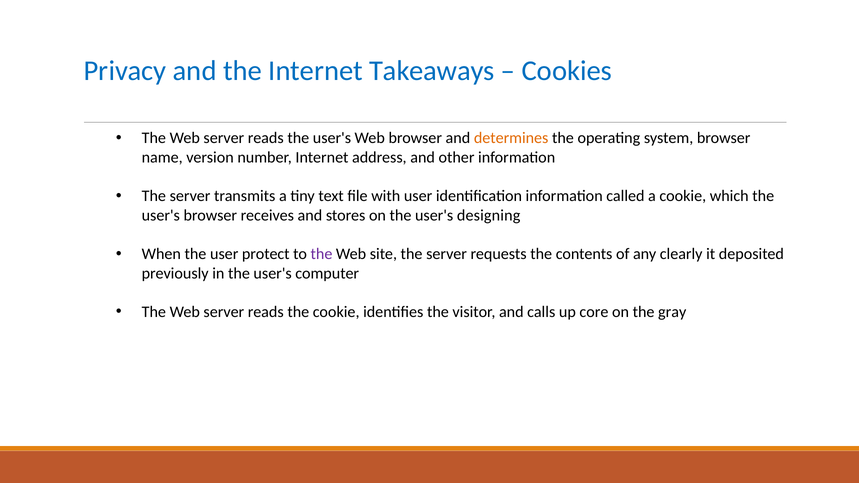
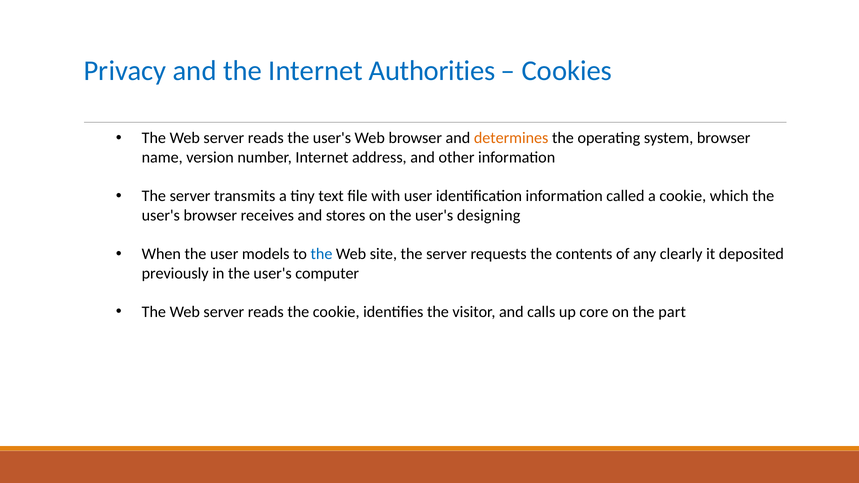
Takeaways: Takeaways -> Authorities (432, 71)
protect: protect -> models (266, 254)
the colour: purple -> blue (321, 254)
gray: gray -> part (672, 312)
